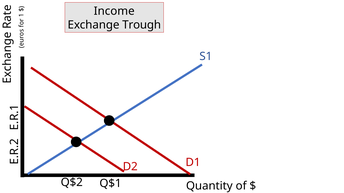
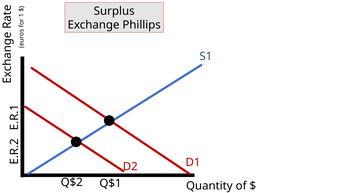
Income: Income -> Surplus (114, 11)
Trough: Trough -> Phillips (142, 25)
